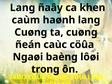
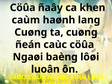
Lang: Lang -> Cöûa (23, 8)
trong: trong -> luoân (45, 69)
